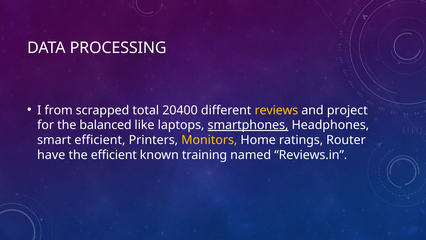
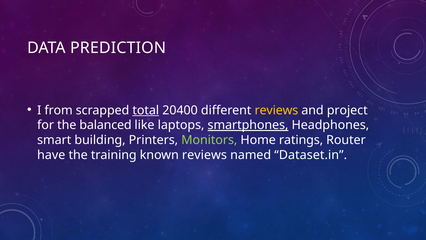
PROCESSING: PROCESSING -> PREDICTION (118, 48)
total underline: none -> present (146, 110)
smart efficient: efficient -> building (100, 140)
Monitors colour: yellow -> light green (209, 140)
the efficient: efficient -> training (114, 155)
known training: training -> reviews (204, 155)
Reviews.in: Reviews.in -> Dataset.in (311, 155)
